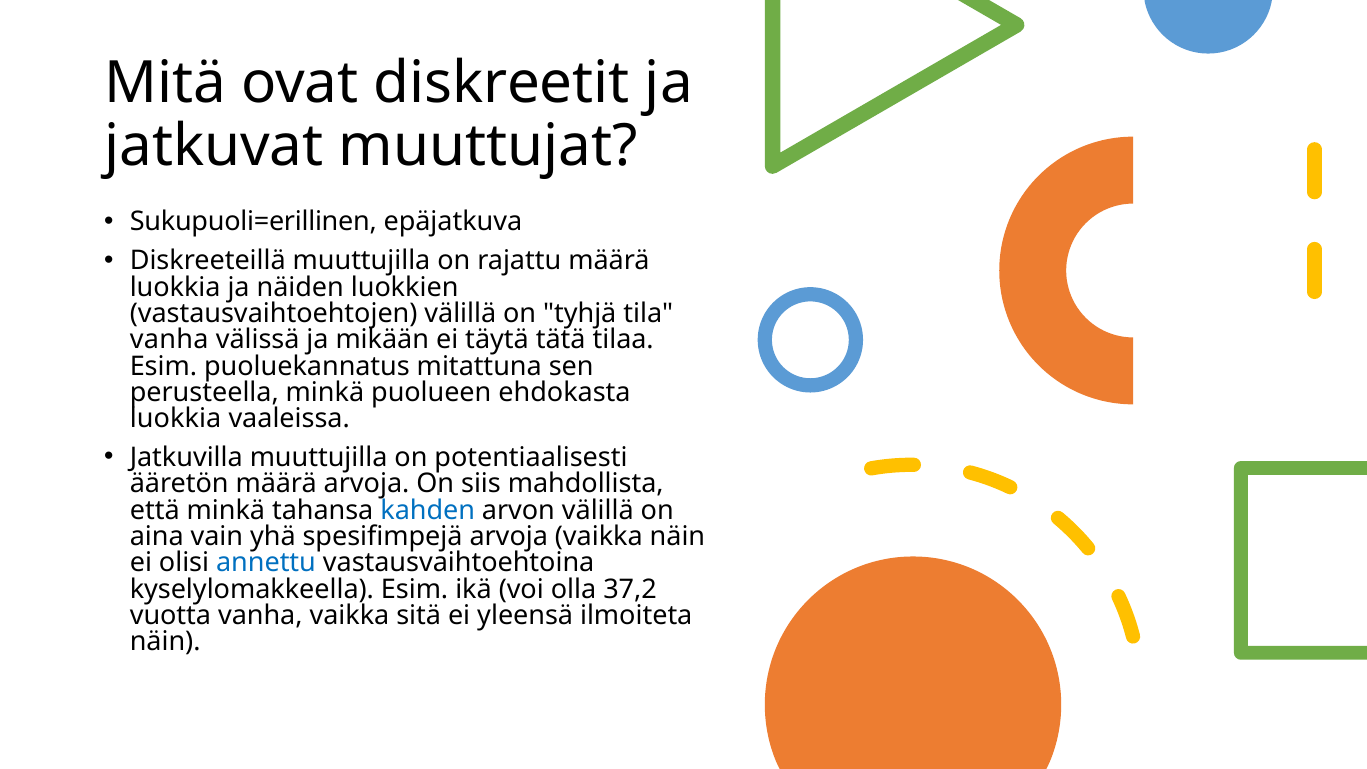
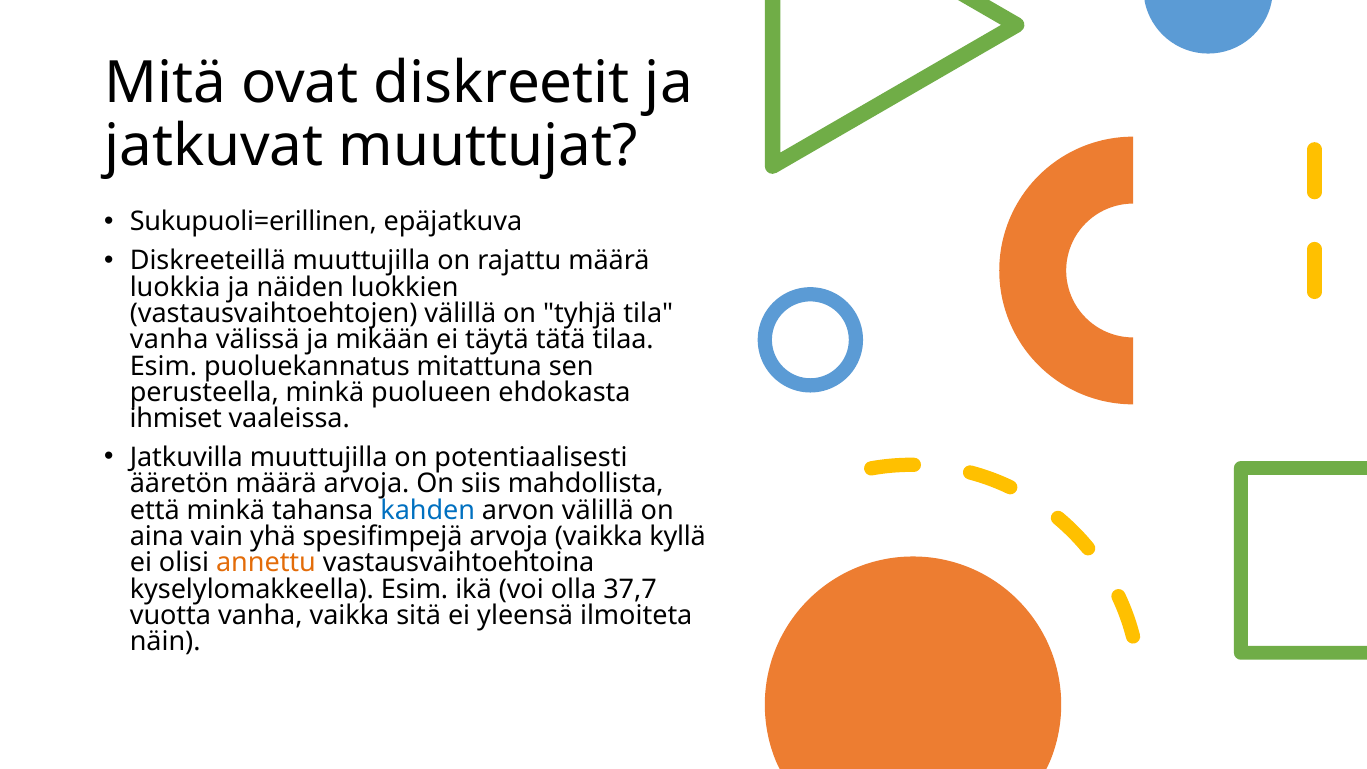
luokkia: luokkia -> ihmiset (176, 419)
vaikka näin: näin -> kyllä (678, 537)
annettu colour: blue -> orange (266, 563)
37,2: 37,2 -> 37,7 (630, 589)
